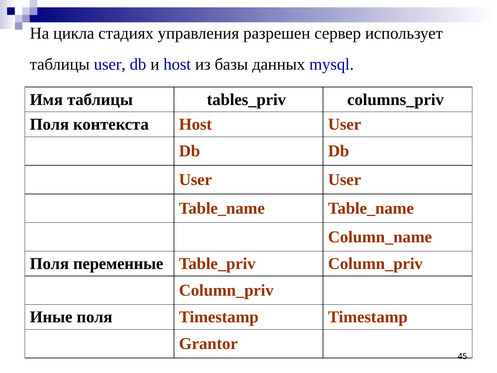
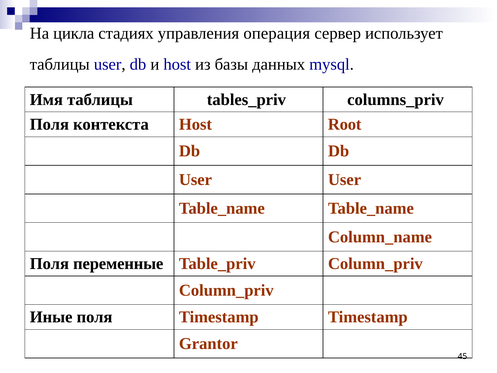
разрешен: разрешен -> операция (277, 33)
Host User: User -> Root (345, 124)
